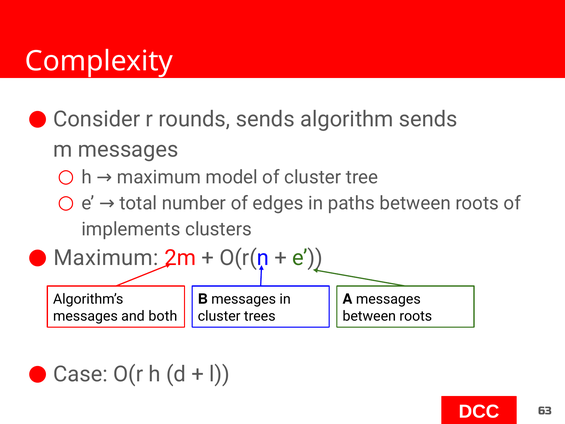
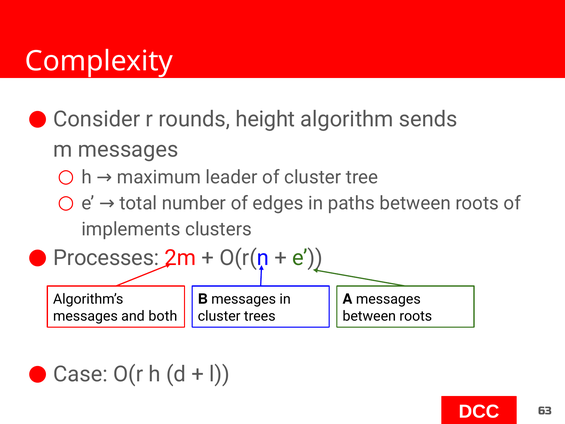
rounds sends: sends -> height (265, 119)
model: model -> leader (232, 177)
Maximum: Maximum -> Processes (106, 258)
